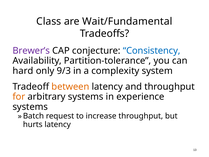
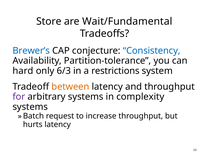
Class: Class -> Store (49, 21)
Brewer’s colour: purple -> blue (31, 51)
9/3: 9/3 -> 6/3 (64, 71)
complexity: complexity -> restrictions (115, 71)
for colour: orange -> purple (19, 97)
experience: experience -> complexity (140, 97)
